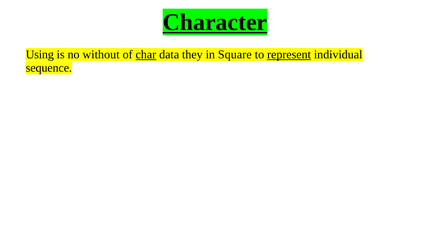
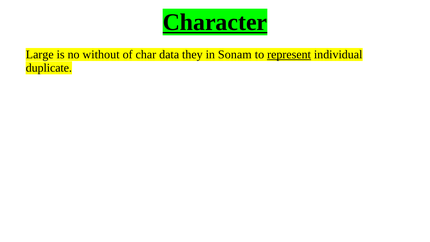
Using: Using -> Large (40, 55)
char underline: present -> none (146, 55)
Square: Square -> Sonam (235, 55)
sequence: sequence -> duplicate (49, 68)
